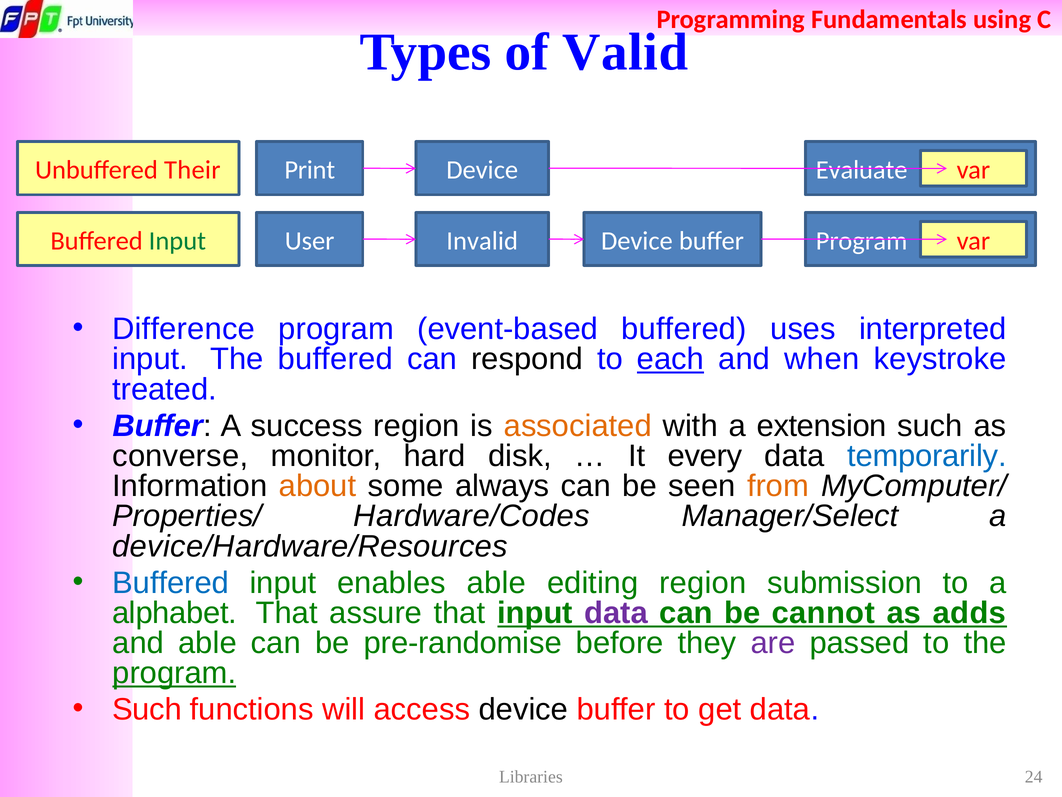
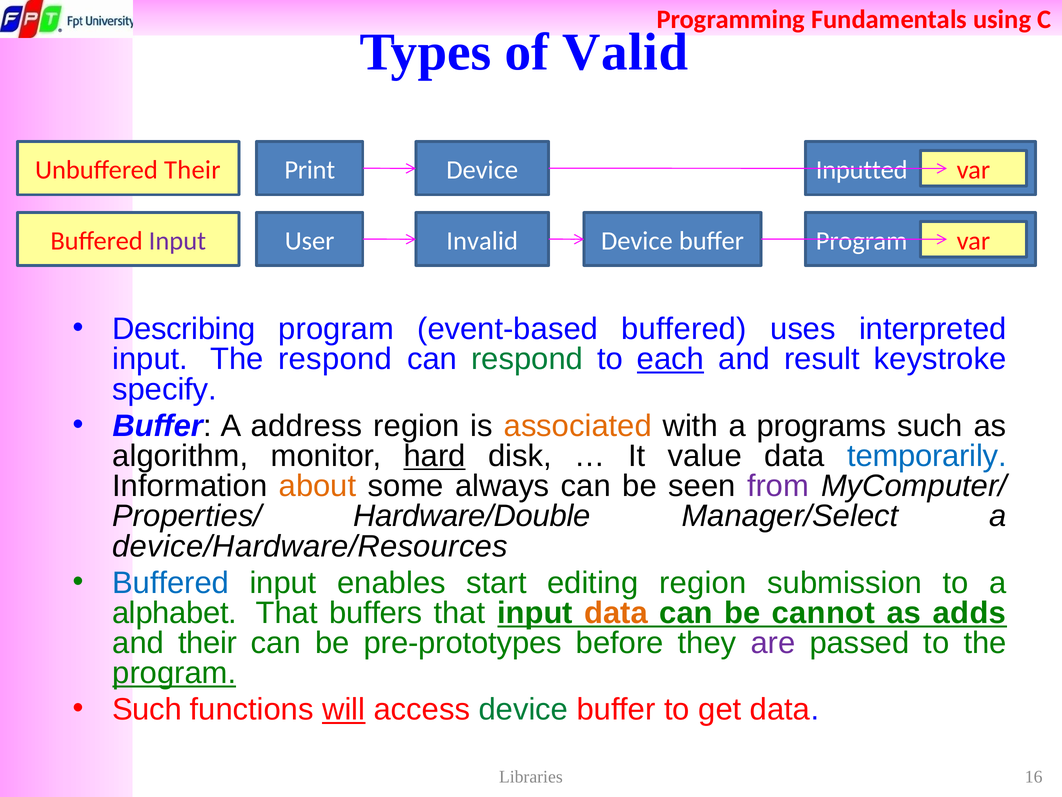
Evaluate: Evaluate -> Inputted (862, 170)
Input colour: green -> purple (177, 241)
Difference: Difference -> Describing (184, 329)
The buffered: buffered -> respond (335, 359)
respond colour: black -> green (527, 359)
when: when -> result (822, 359)
treated: treated -> specify (165, 389)
success: success -> address (307, 426)
extension: extension -> programs (822, 426)
converse: converse -> algorithm (180, 456)
hard underline: none -> present (435, 456)
every: every -> value (705, 456)
from colour: orange -> purple (778, 486)
Hardware/Codes: Hardware/Codes -> Hardware/Double (472, 516)
enables able: able -> start (496, 582)
assure: assure -> buffers (376, 613)
data colour: purple -> orange (616, 613)
and able: able -> their (208, 643)
pre-randomise: pre-randomise -> pre-prototypes (463, 643)
will underline: none -> present (344, 709)
device colour: black -> green (523, 709)
24: 24 -> 16 (1034, 776)
